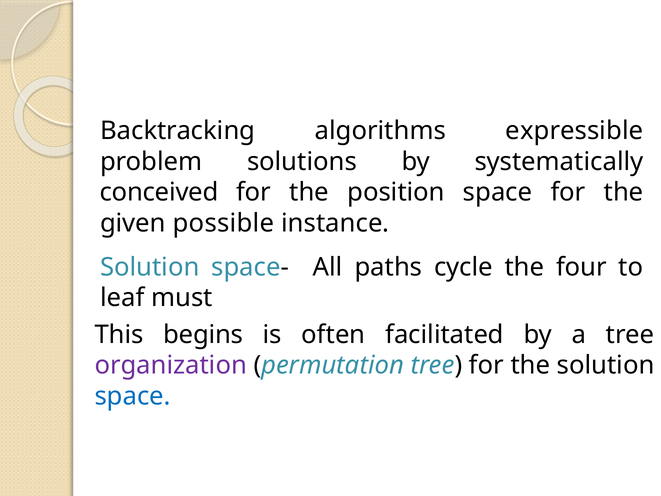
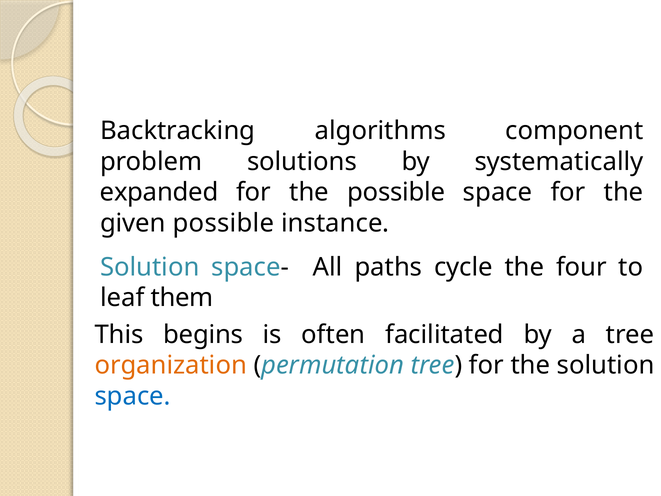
expressible: expressible -> component (574, 131)
conceived: conceived -> expanded (159, 192)
the position: position -> possible (396, 192)
must: must -> them (182, 298)
organization colour: purple -> orange (171, 365)
